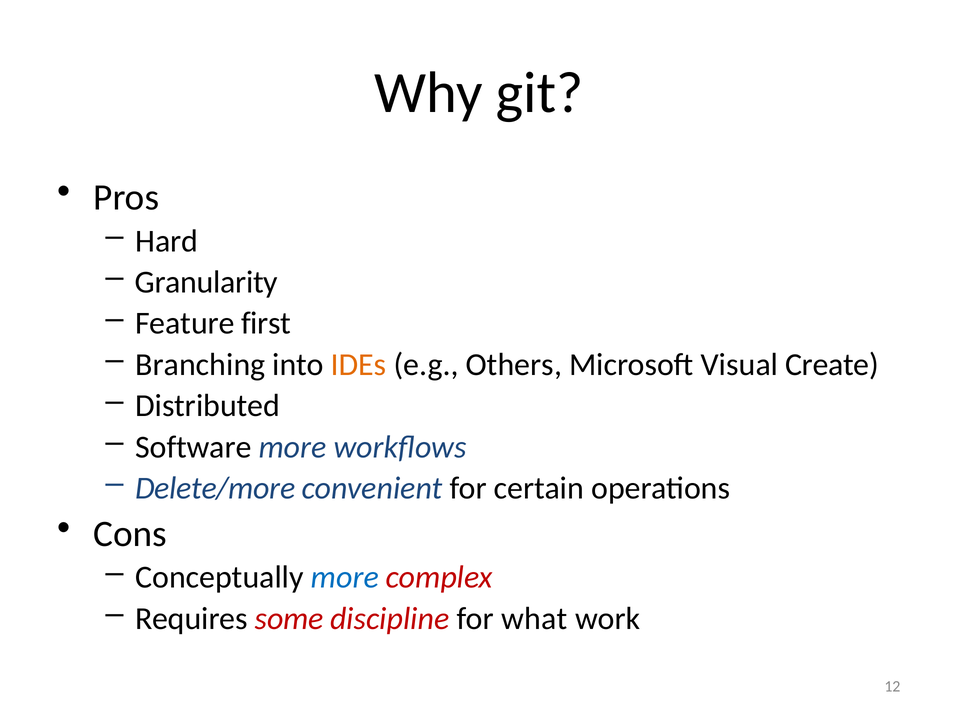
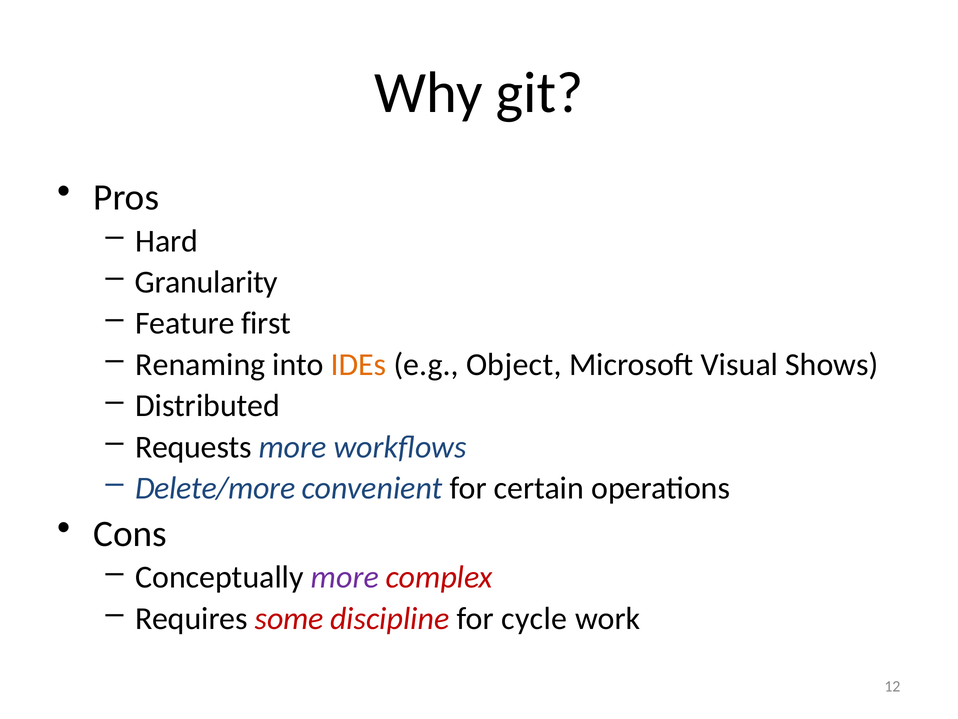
Branching: Branching -> Renaming (200, 364)
Others: Others -> Object (514, 364)
Create: Create -> Shows (832, 364)
Software: Software -> Requests (193, 447)
more colour: blue -> purple (345, 577)
what: what -> cycle (534, 618)
